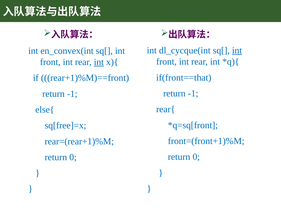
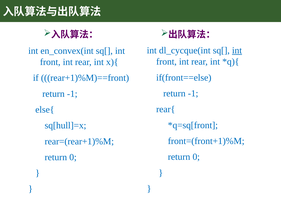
int underline: present -> none (99, 62)
if(front==that: if(front==that -> if(front==else (184, 78)
sq[free]=x: sq[free]=x -> sq[hull]=x (65, 126)
